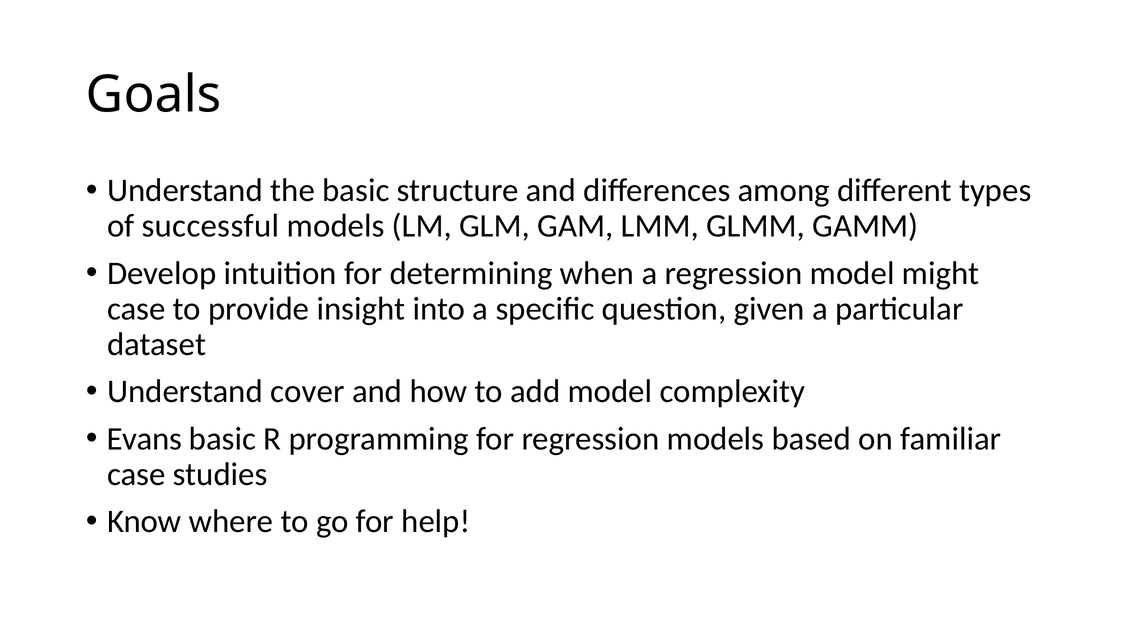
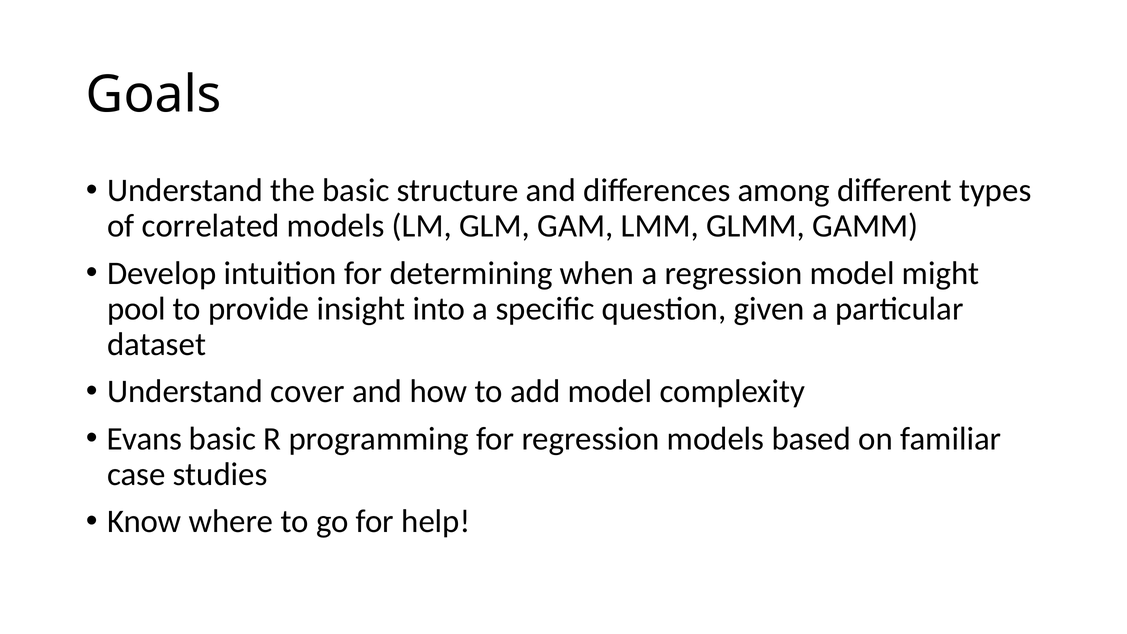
successful: successful -> correlated (211, 226)
case: case -> pool (136, 309)
